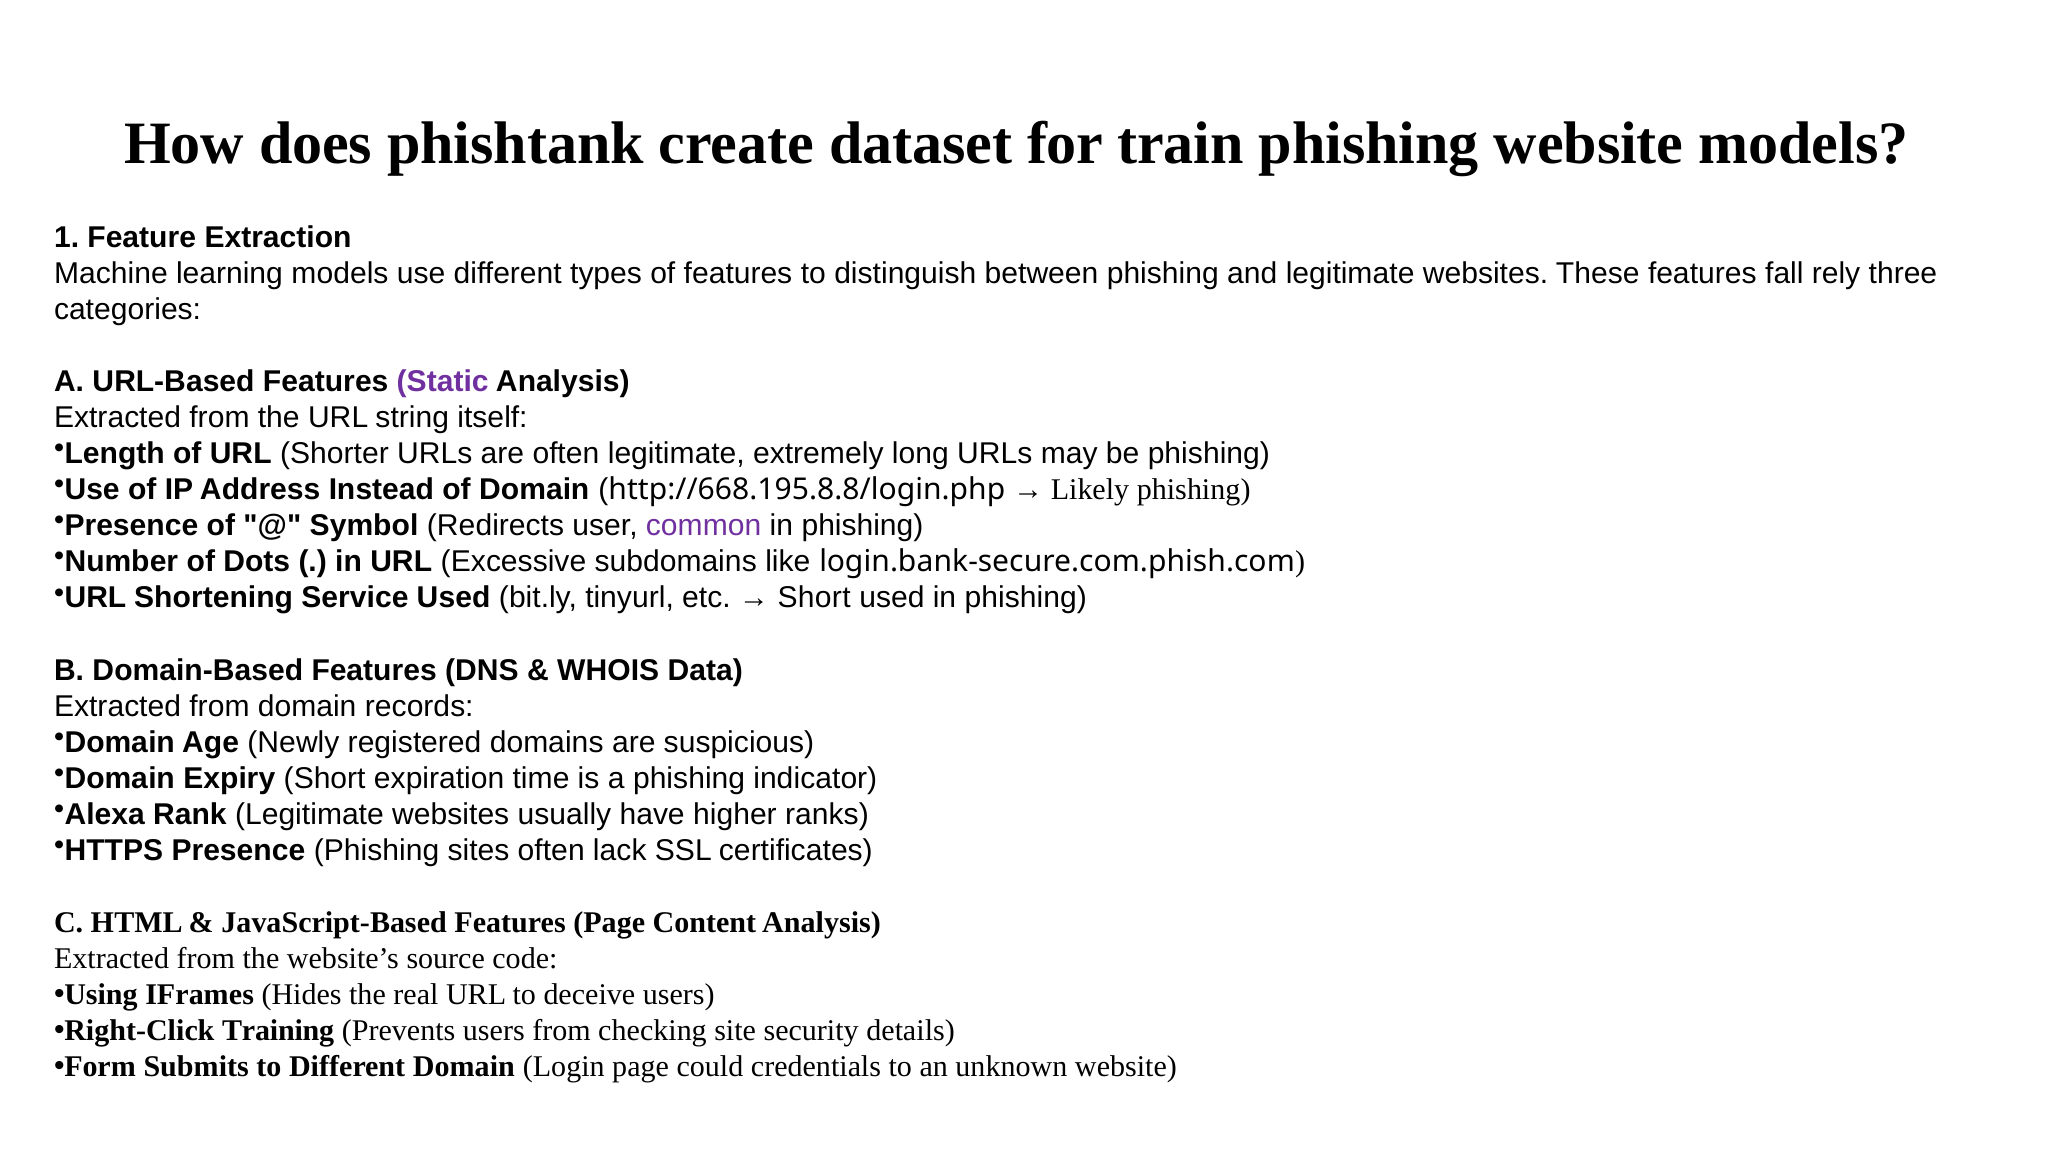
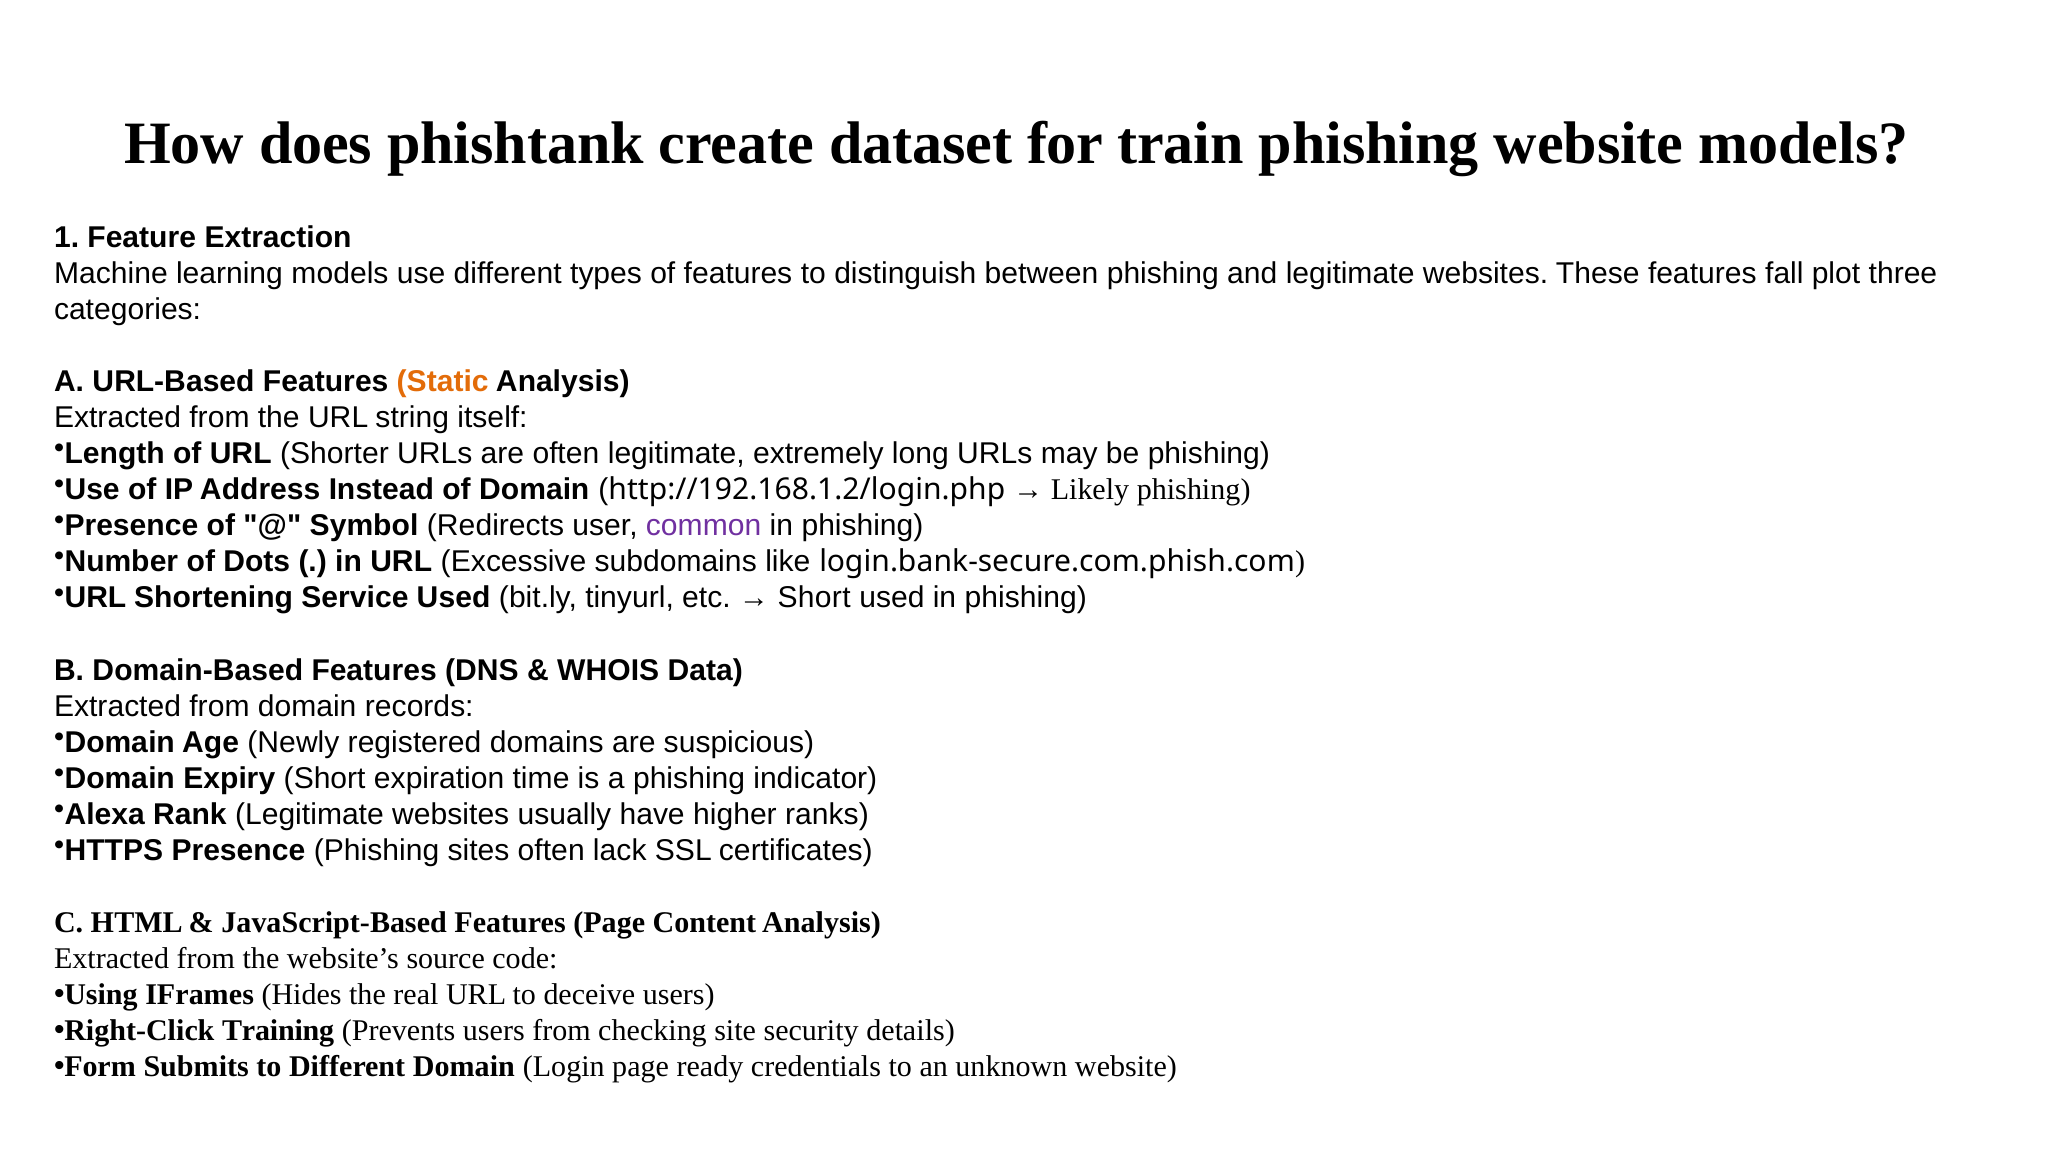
rely: rely -> plot (1836, 273)
Static colour: purple -> orange (443, 381)
http://668.195.8.8/login.php: http://668.195.8.8/login.php -> http://192.168.1.2/login.php (807, 490)
could: could -> ready (710, 1067)
